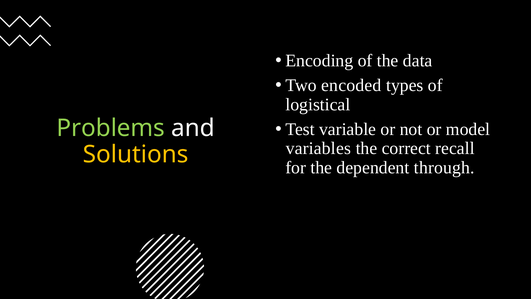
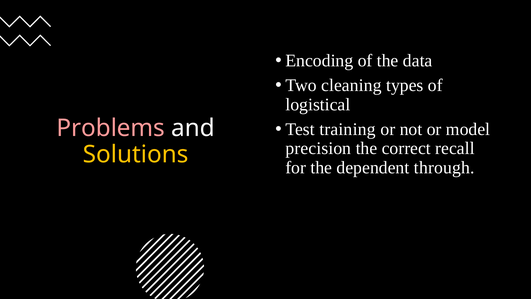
encoded: encoded -> cleaning (351, 85)
variable: variable -> training (348, 129)
Problems colour: light green -> pink (111, 128)
variables: variables -> precision (318, 148)
